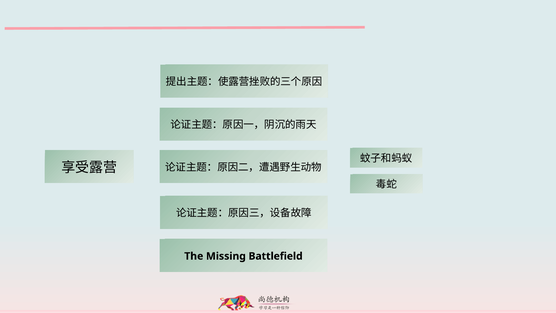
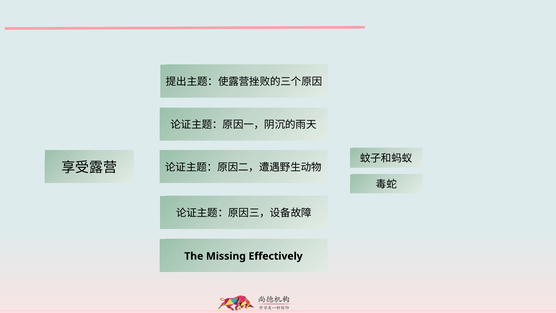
Battlefield: Battlefield -> Effectively (276, 256)
